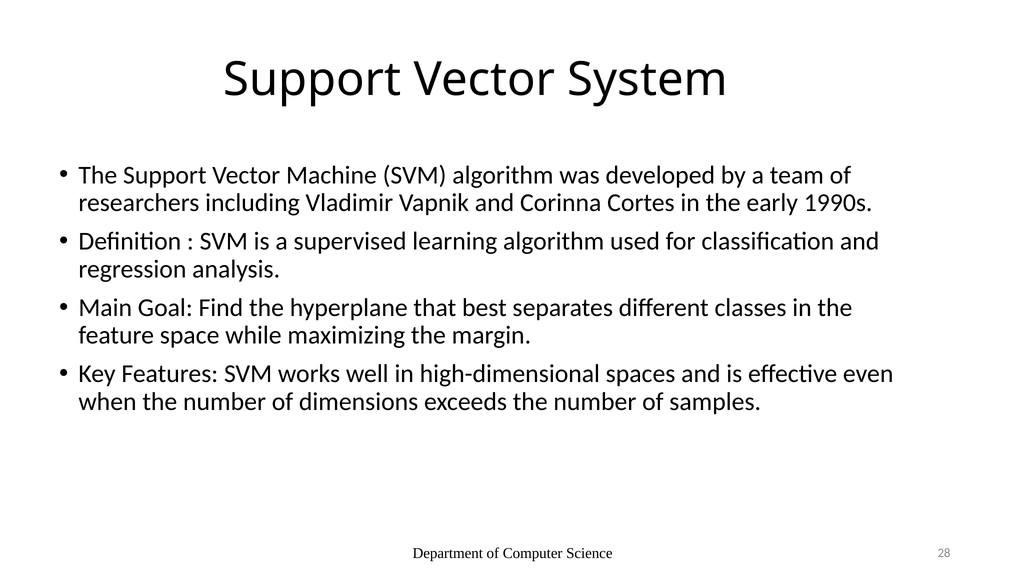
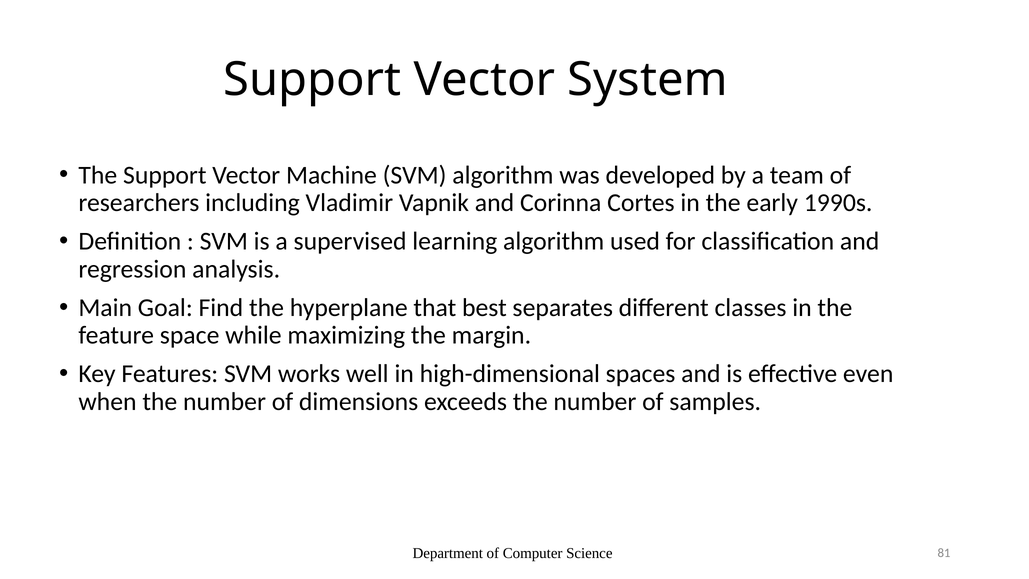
28: 28 -> 81 (944, 553)
